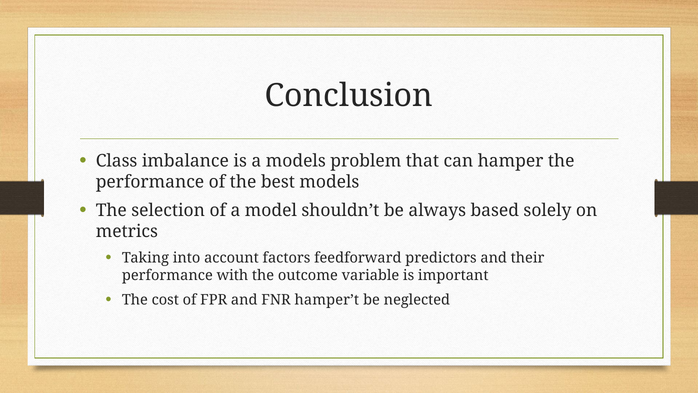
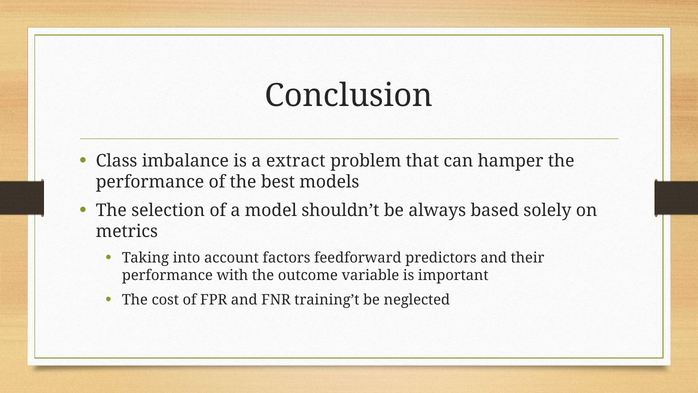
a models: models -> extract (296, 161)
hamper’t: hamper’t -> training’t (327, 300)
